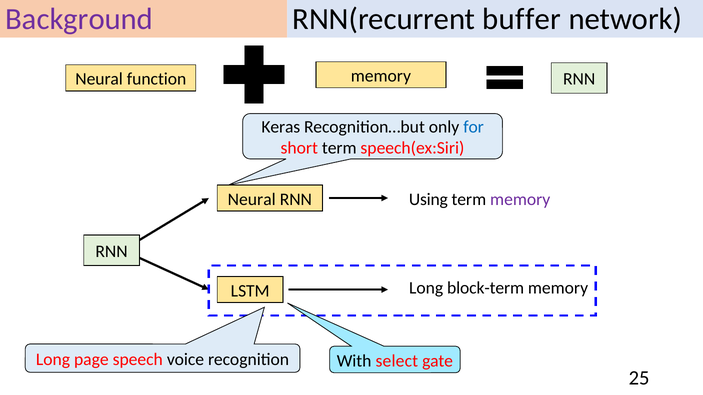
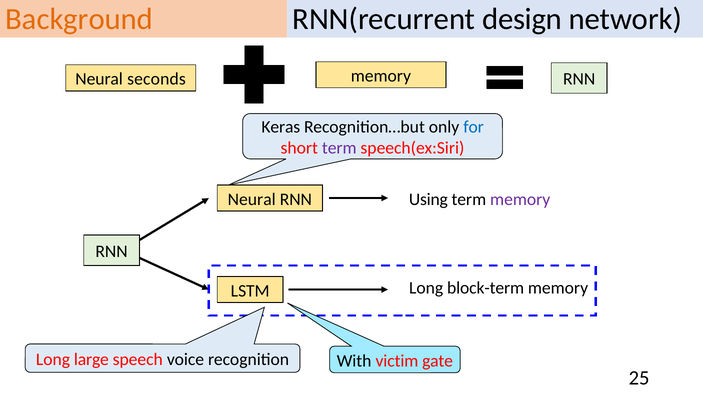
Background colour: purple -> orange (79, 19)
buffer: buffer -> design (522, 19)
function: function -> seconds (156, 79)
term colour: black -> purple (339, 148)
page: page -> large (91, 360)
select: select -> victim (397, 361)
